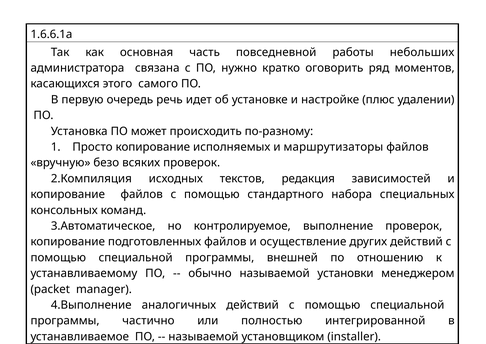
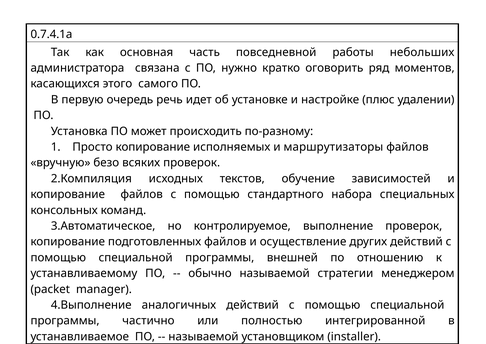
1.6.6.1a: 1.6.6.1a -> 0.7.4.1a (51, 34)
редакция: редакция -> обучение (308, 178)
установки: установки -> стратегии (345, 273)
